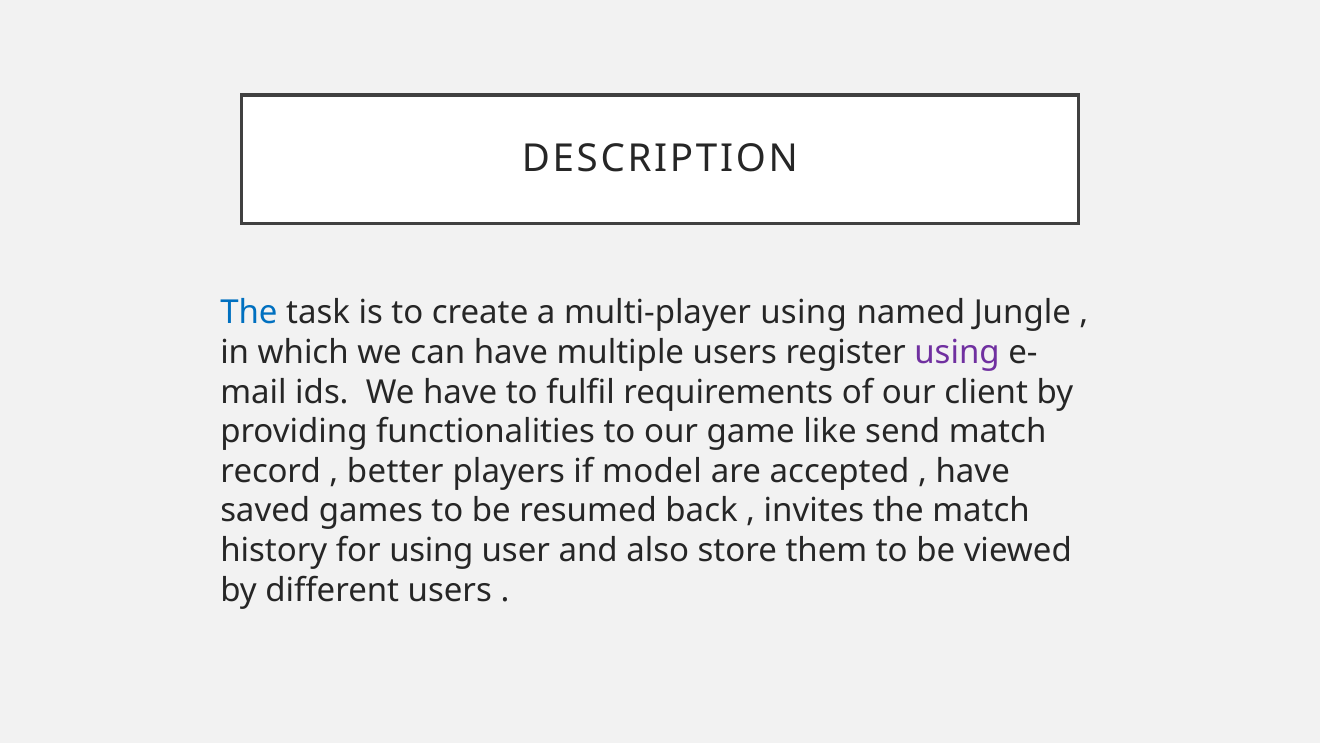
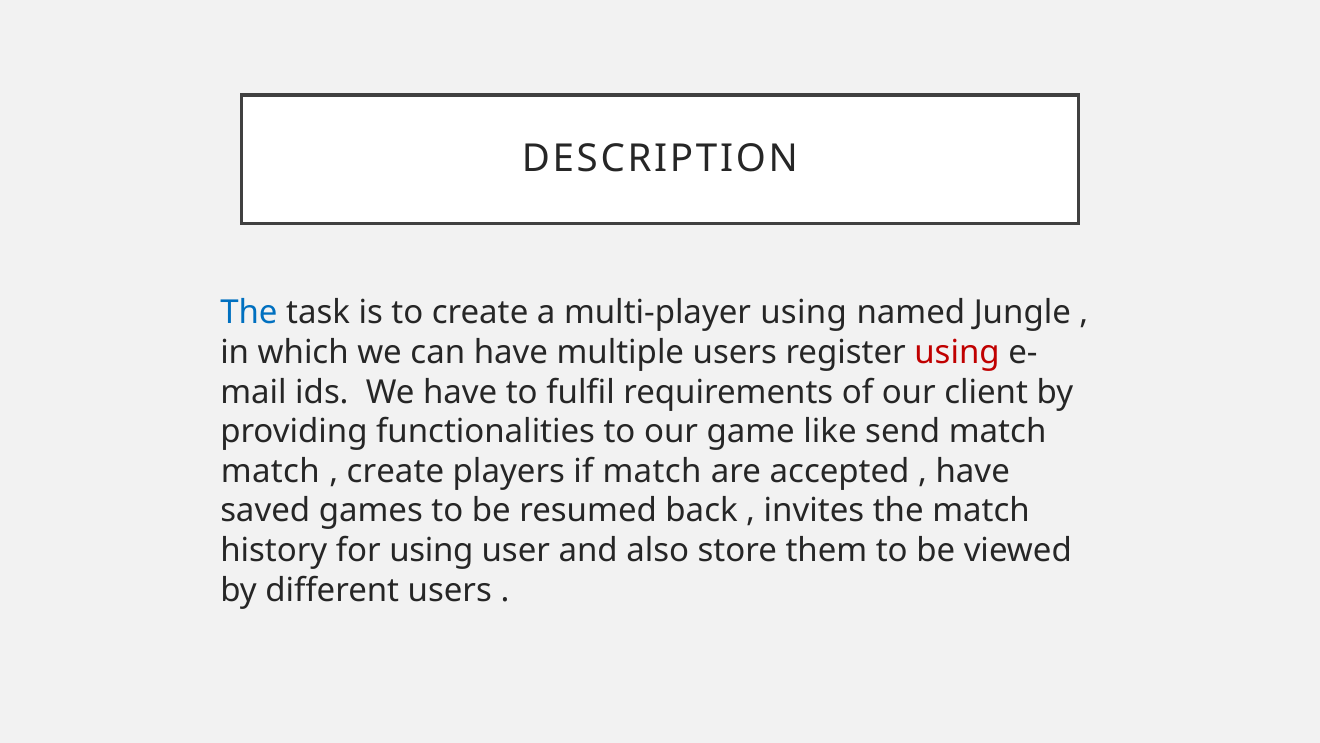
using colour: purple -> red (957, 352)
record: record -> match (270, 471)
better: better -> create (395, 471)
if model: model -> match (652, 471)
